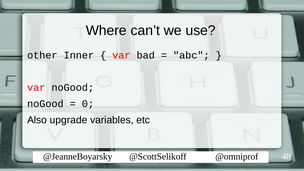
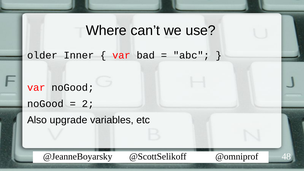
other: other -> older (42, 55)
0: 0 -> 2 (88, 104)
